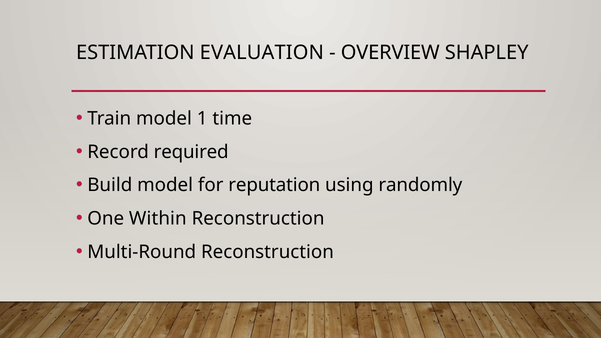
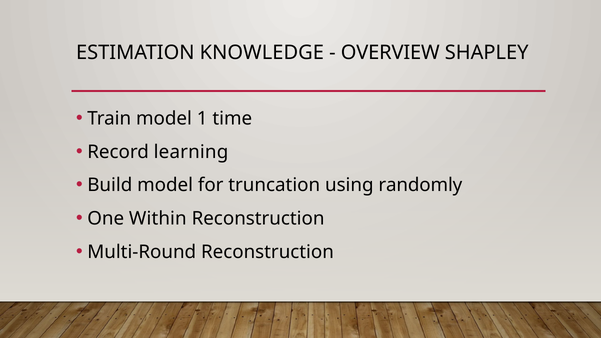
EVALUATION: EVALUATION -> KNOWLEDGE (262, 53)
required: required -> learning (191, 152)
reputation: reputation -> truncation (274, 185)
